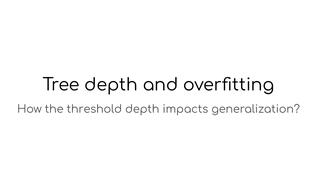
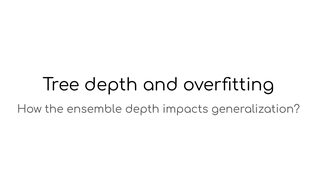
threshold: threshold -> ensemble (94, 109)
